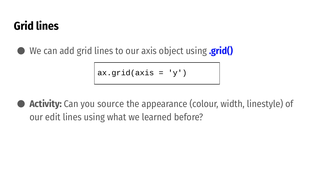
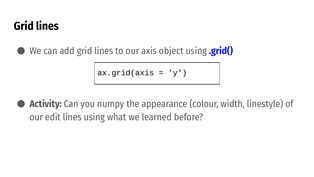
source: source -> numpy (111, 104)
